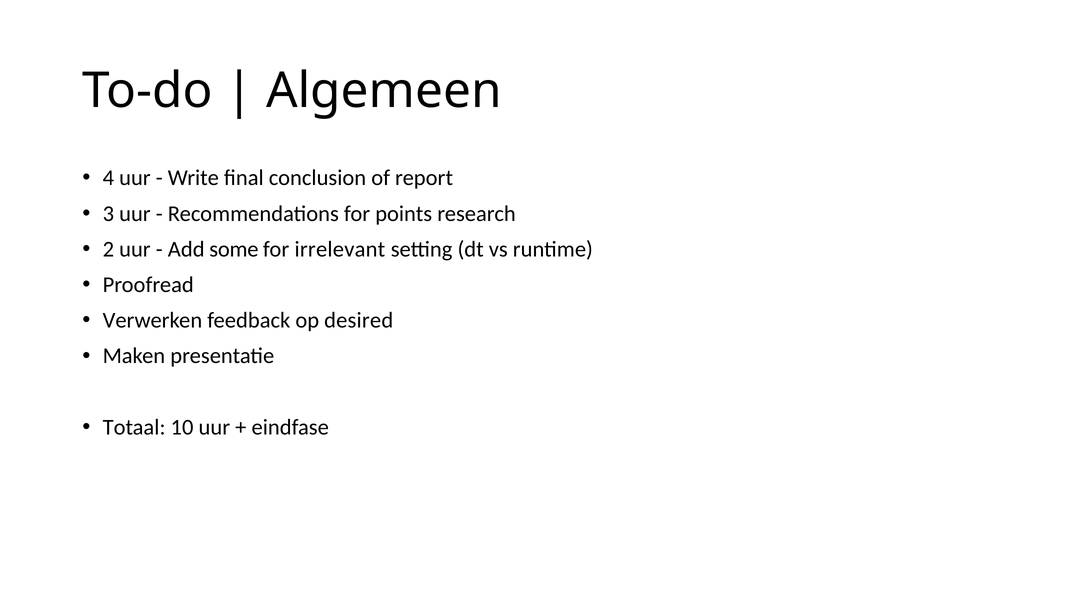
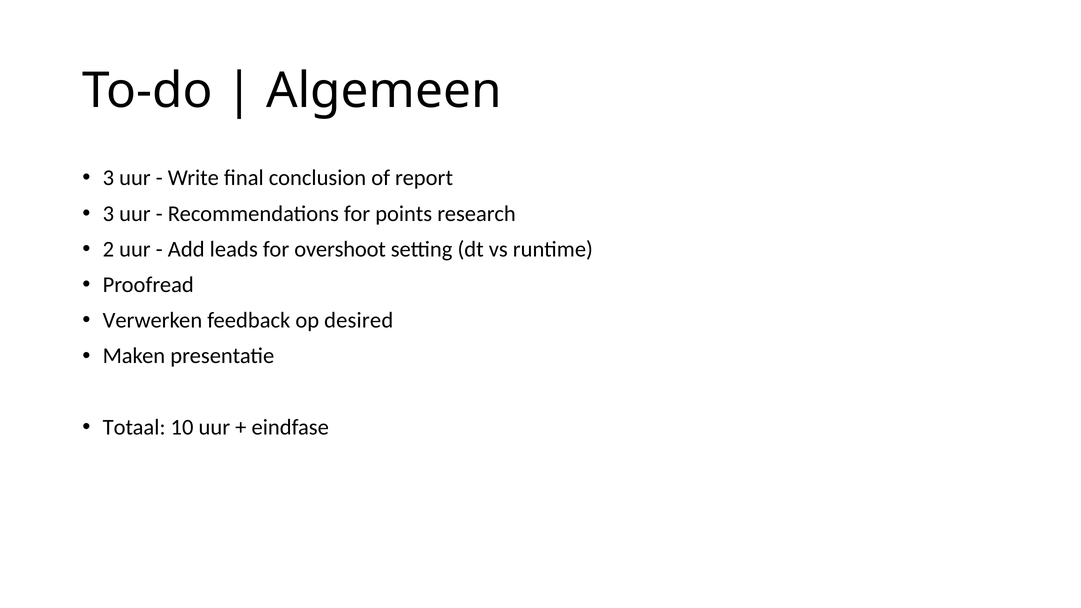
4: 4 -> 3 (108, 178)
some: some -> leads (234, 249)
irrelevant: irrelevant -> overshoot (340, 249)
